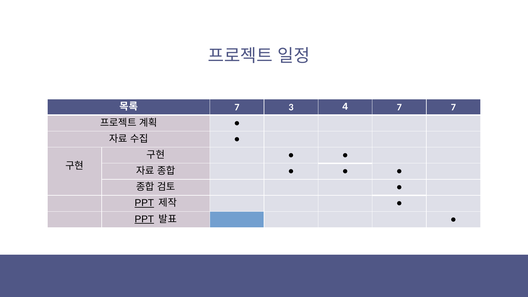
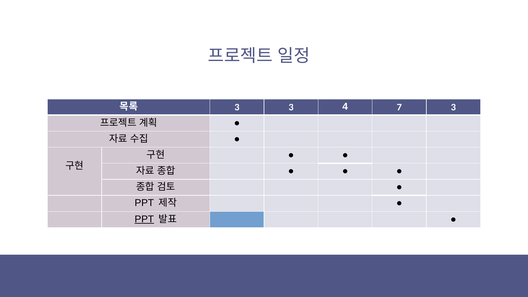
7: 7 -> 3 (237, 107)
7 7: 7 -> 3 (453, 107)
PPT underline: present -> none (144, 203)
